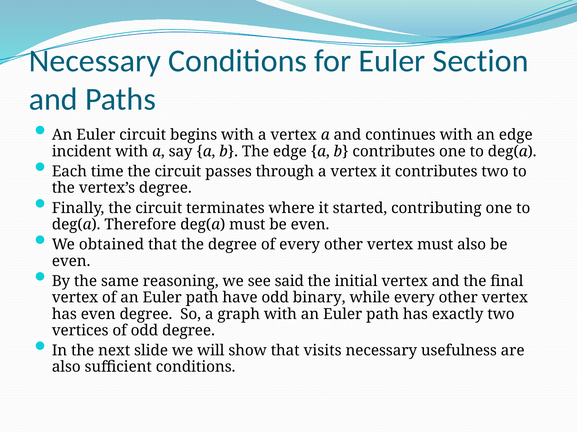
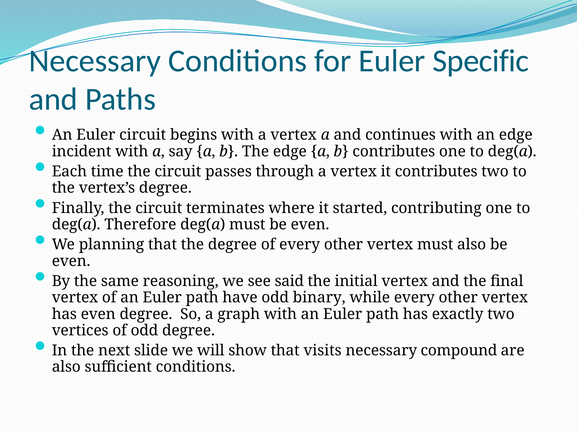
Section: Section -> Specific (481, 61)
obtained: obtained -> planning (112, 245)
usefulness: usefulness -> compound (459, 351)
